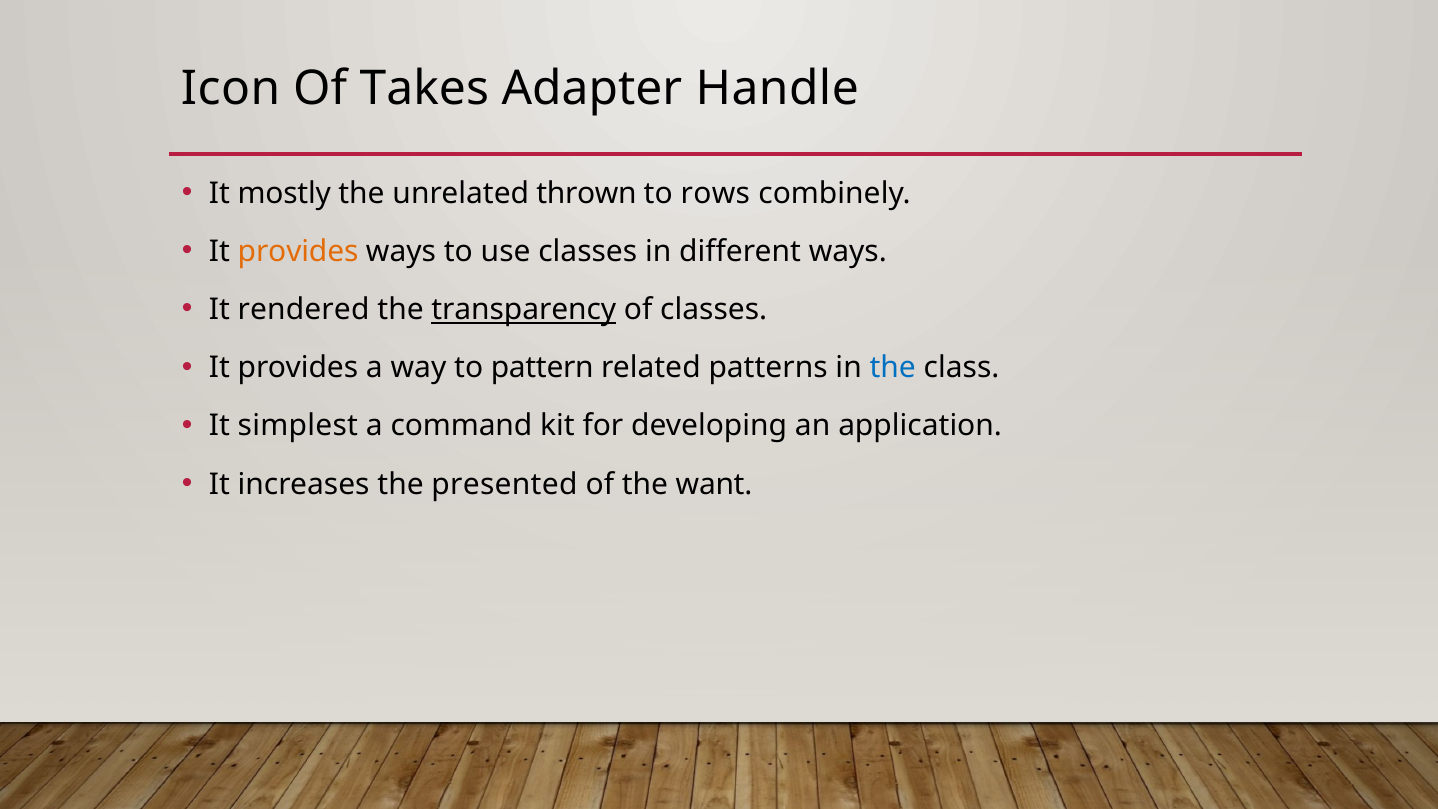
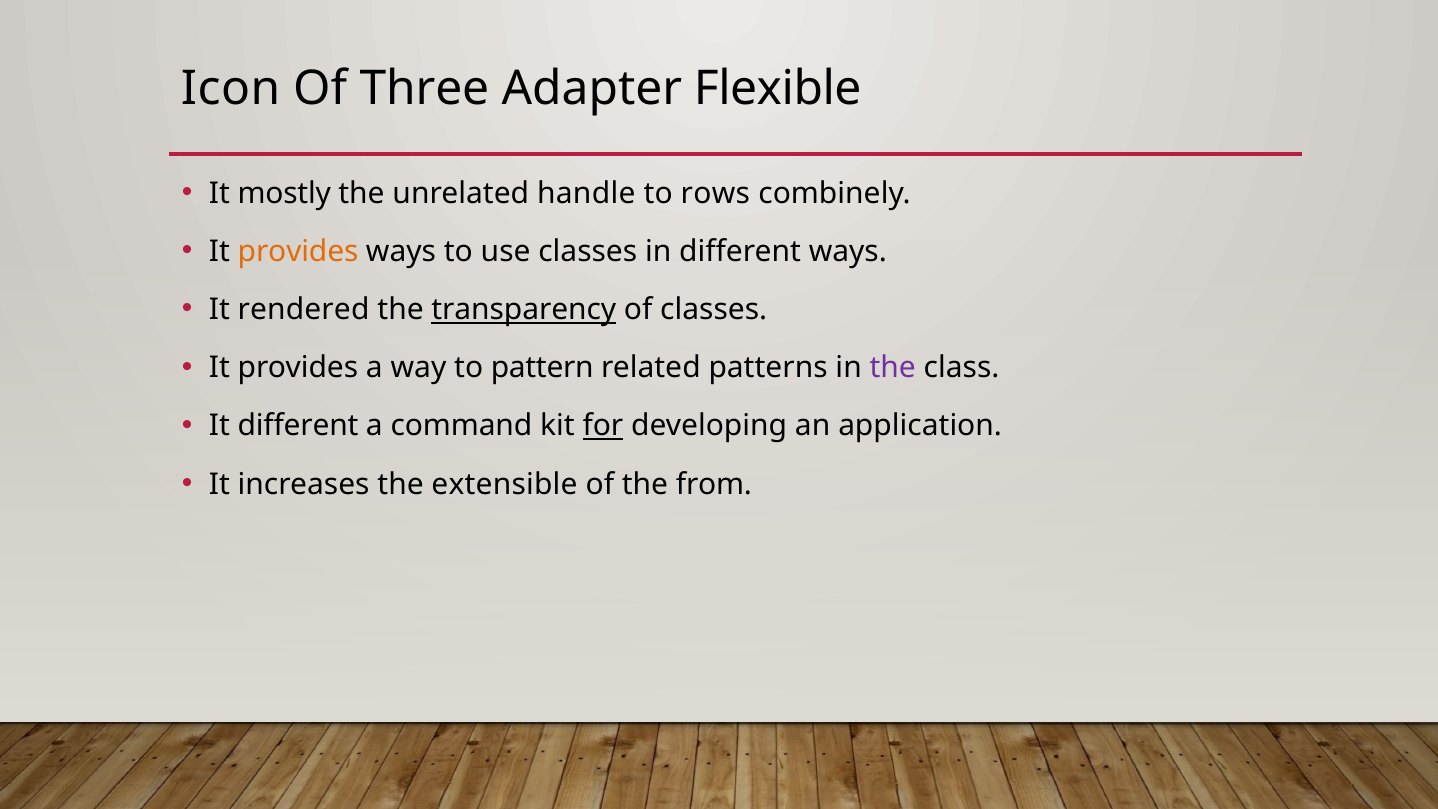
Takes: Takes -> Three (424, 88)
Handle: Handle -> Flexible (778, 88)
thrown: thrown -> handle (586, 193)
the colour: blue -> purple (893, 368)
It simplest: simplest -> different (298, 426)
for underline: none -> present (603, 426)
presented: presented -> extensible (504, 484)
want: want -> from (714, 484)
